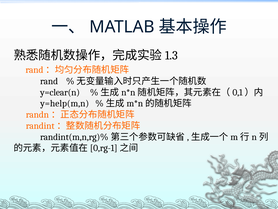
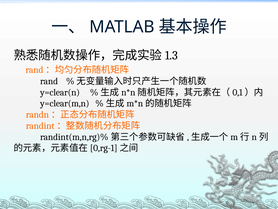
y=help(m,n: y=help(m,n -> y=clear(m,n (65, 103)
